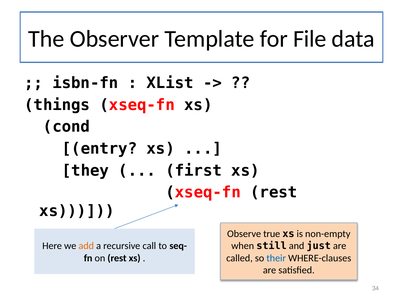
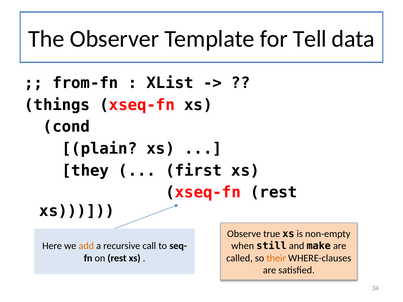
File: File -> Tell (310, 39)
isbn-fn: isbn-fn -> from-fn (85, 83)
entry: entry -> plain (100, 149)
just: just -> make (319, 246)
their colour: blue -> orange (276, 258)
